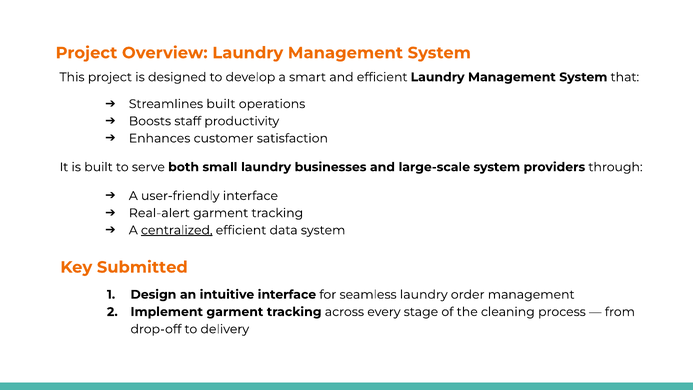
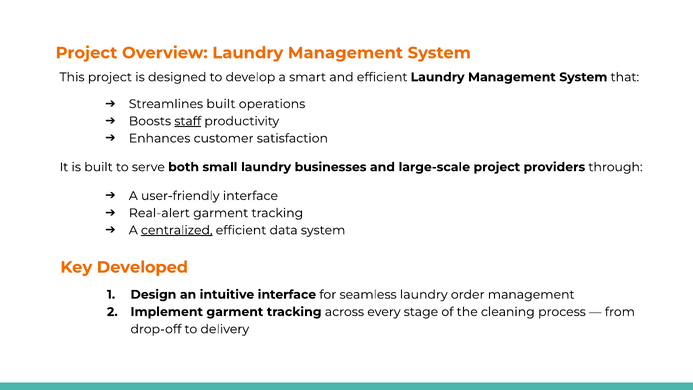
staff underline: none -> present (188, 121)
large-scale system: system -> project (497, 167)
Submitted: Submitted -> Developed (142, 267)
